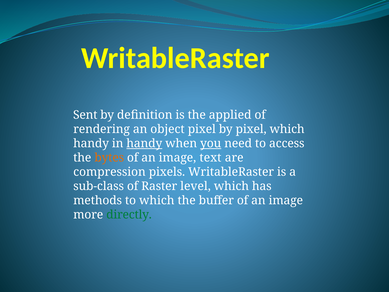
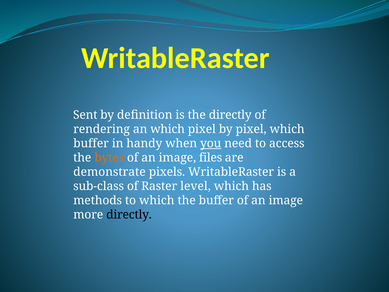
the applied: applied -> directly (230, 115)
an object: object -> which (168, 129)
handy: handy -> buffer (91, 143)
handy underline: present -> none (144, 143)
text: text -> files (211, 158)
compression: compression -> demonstrate (109, 172)
directly colour: green -> black (129, 215)
